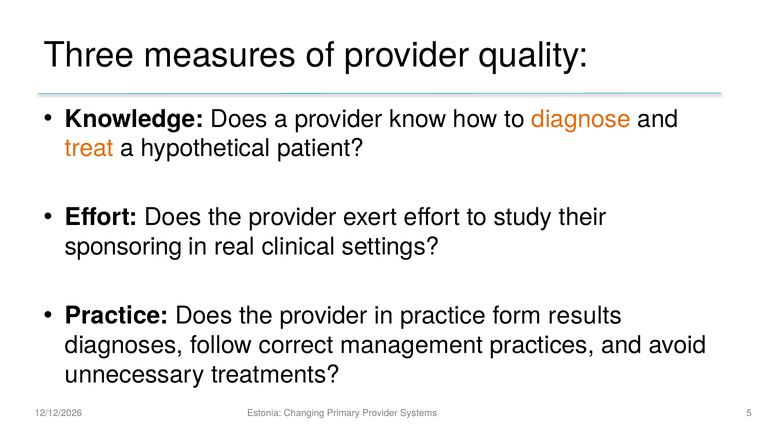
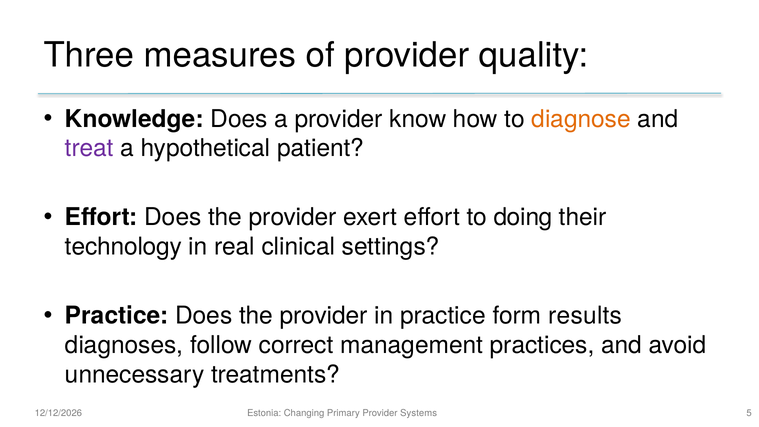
treat colour: orange -> purple (89, 148)
study: study -> doing (523, 217)
sponsoring: sponsoring -> technology (123, 247)
